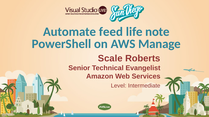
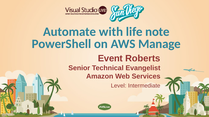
feed: feed -> with (111, 32)
Scale: Scale -> Event (110, 59)
